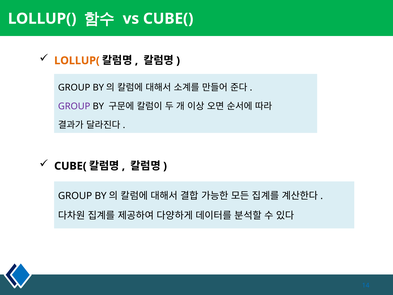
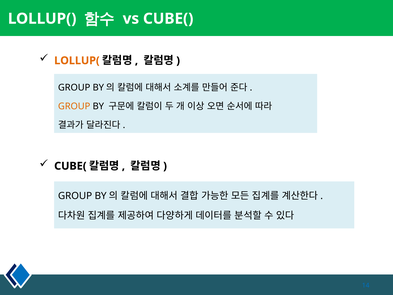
GROUP colour: purple -> orange (74, 106)
